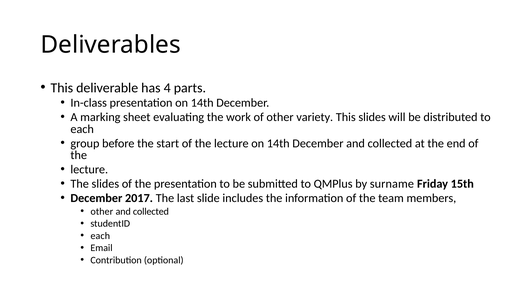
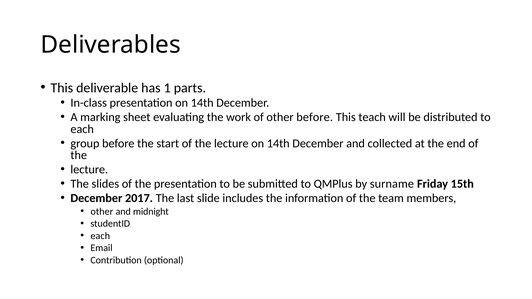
4: 4 -> 1 (167, 88)
other variety: variety -> before (315, 117)
This slides: slides -> teach (372, 117)
collected: collected -> midnight (151, 212)
